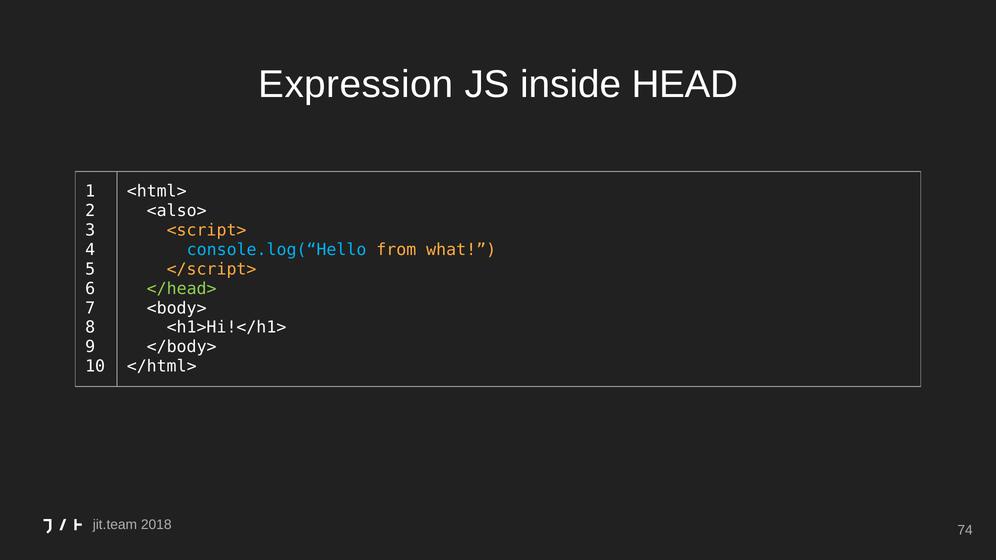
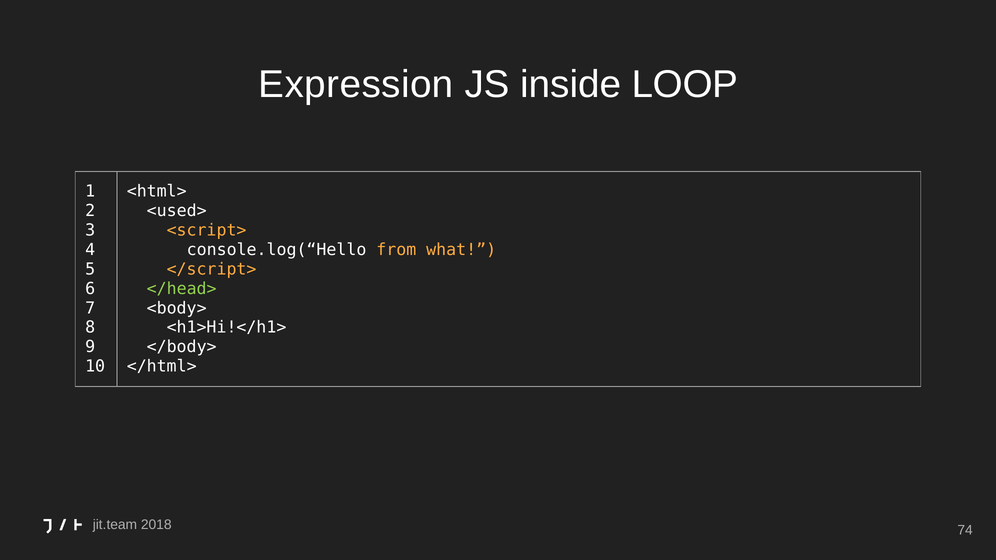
HEAD: HEAD -> LOOP (685, 84)
<also>: <also> -> <used> (177, 211)
console.log(“Hello colour: light blue -> white (277, 250)
